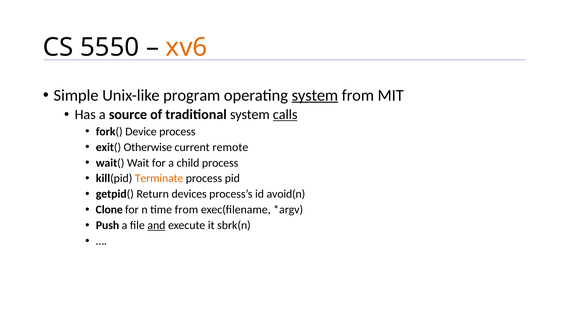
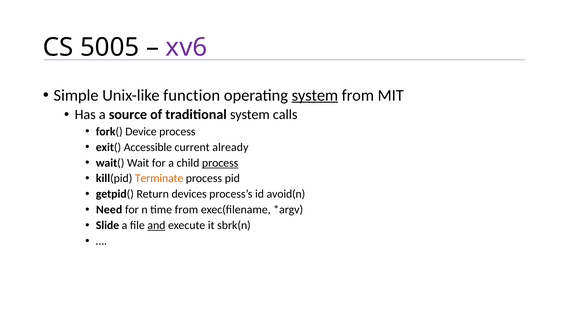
5550: 5550 -> 5005 (110, 47)
xv6 colour: orange -> purple (186, 47)
program: program -> function (192, 95)
calls underline: present -> none (285, 115)
Otherwise: Otherwise -> Accessible (148, 147)
remote: remote -> already (230, 147)
process underline: none -> present (220, 163)
Clone: Clone -> Need (109, 210)
Push: Push -> Slide (108, 226)
